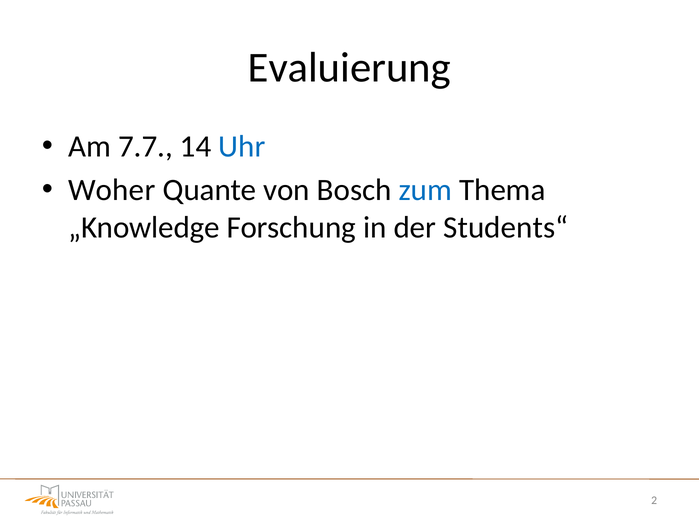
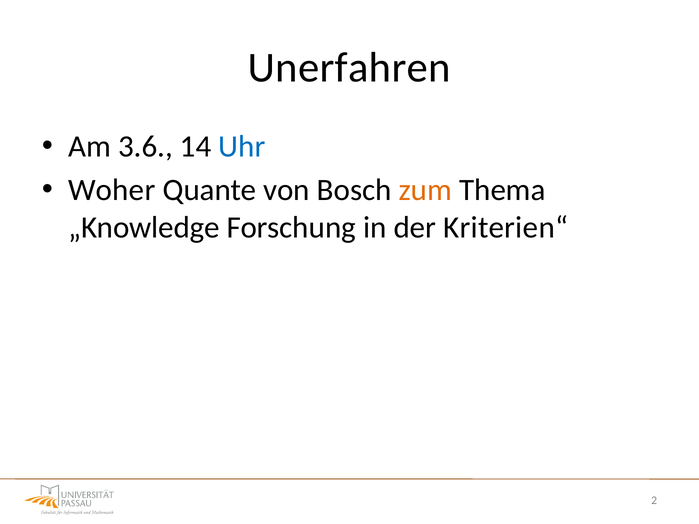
Evaluierung: Evaluierung -> Unerfahren (349, 68)
7.7: 7.7 -> 3.6 (145, 147)
zum colour: blue -> orange (425, 190)
Students“: Students“ -> Kriterien“ (506, 227)
